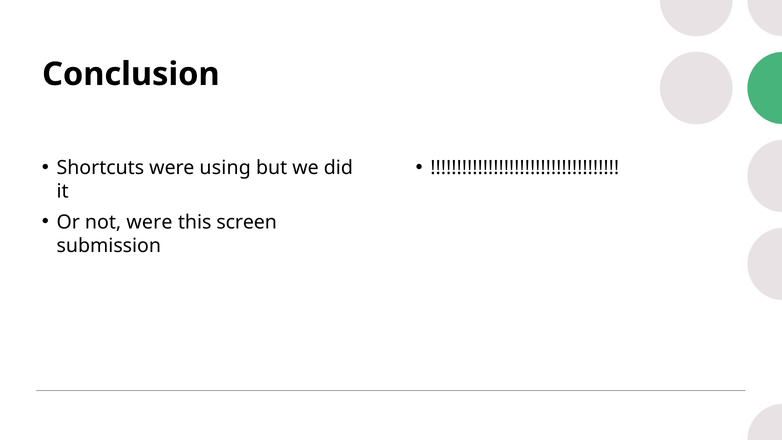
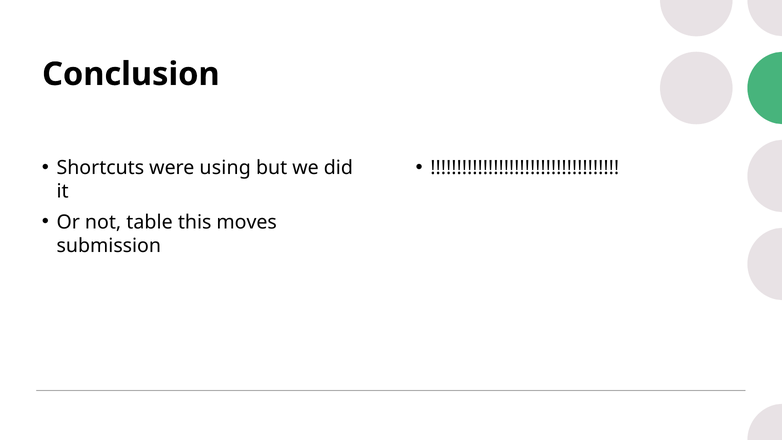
not were: were -> table (150, 222)
screen: screen -> moves (247, 222)
